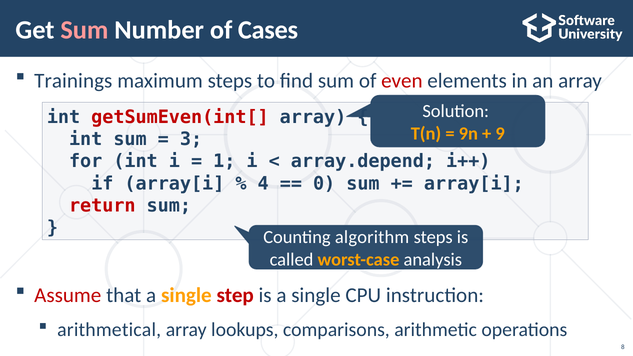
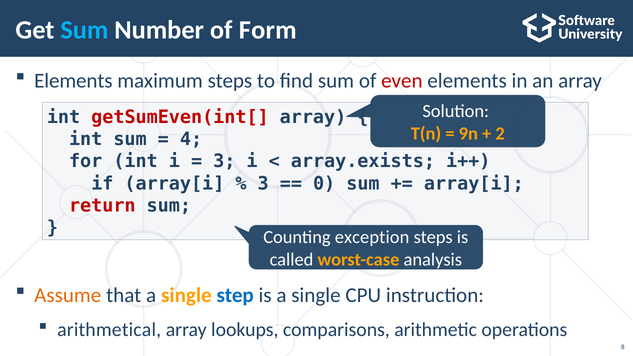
Sum colour: pink -> light blue (84, 30)
Cases: Cases -> Form (268, 30)
Trainings: Trainings -> Elements (73, 81)
9: 9 -> 2 (500, 133)
3: 3 -> 4 (191, 139)
1: 1 -> 3 (224, 161)
array.depend: array.depend -> array.exists (363, 161)
4: 4 -> 3 (263, 184)
algorithm: algorithm -> exception (372, 237)
Assume colour: red -> orange (68, 295)
step colour: red -> blue (235, 295)
